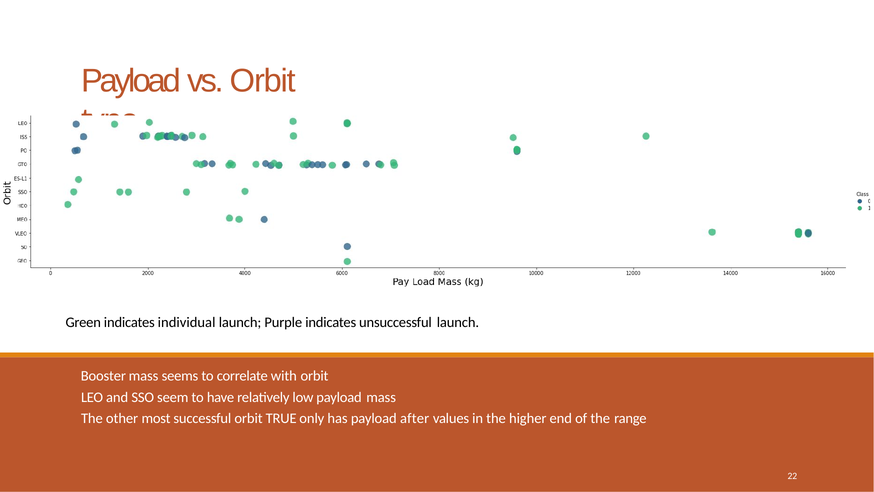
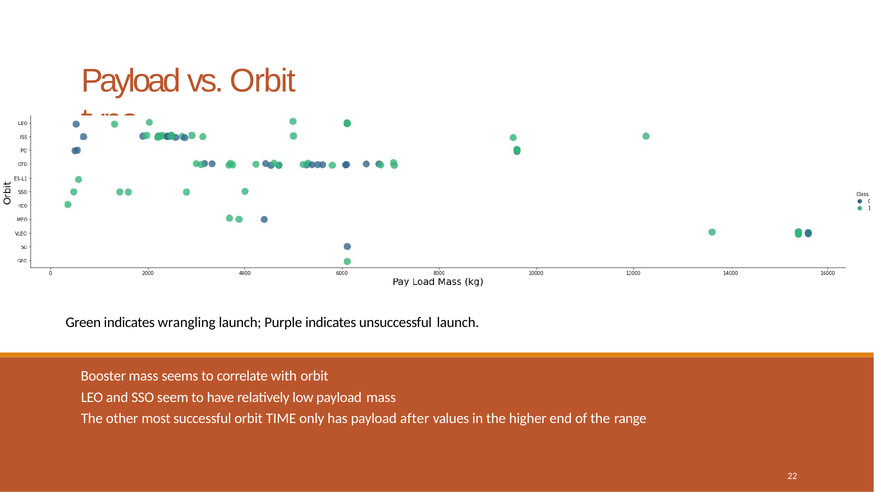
individual: individual -> wrangling (187, 322)
TRUE: TRUE -> TIME (281, 418)
